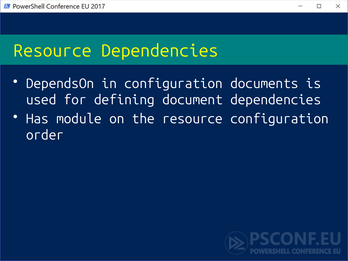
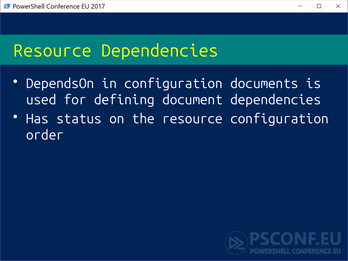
module: module -> status (79, 119)
